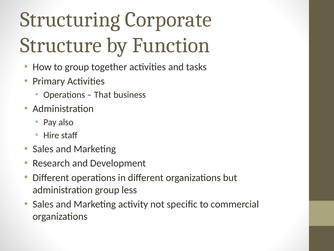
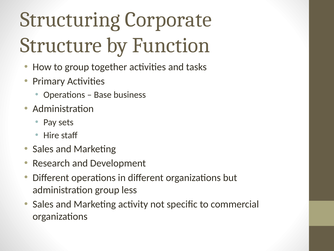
That: That -> Base (103, 95)
also: also -> sets (66, 122)
